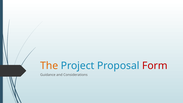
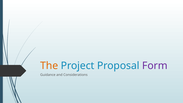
Form colour: red -> purple (155, 66)
